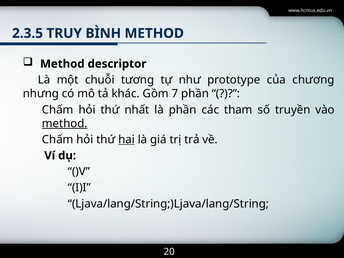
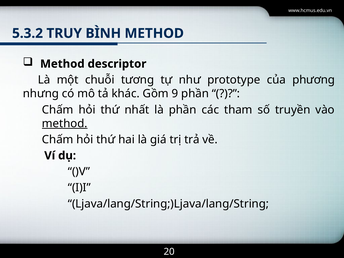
2.3.5: 2.3.5 -> 5.3.2 (28, 33)
chương: chương -> phương (314, 80)
7: 7 -> 9 (175, 94)
hai underline: present -> none (127, 140)
